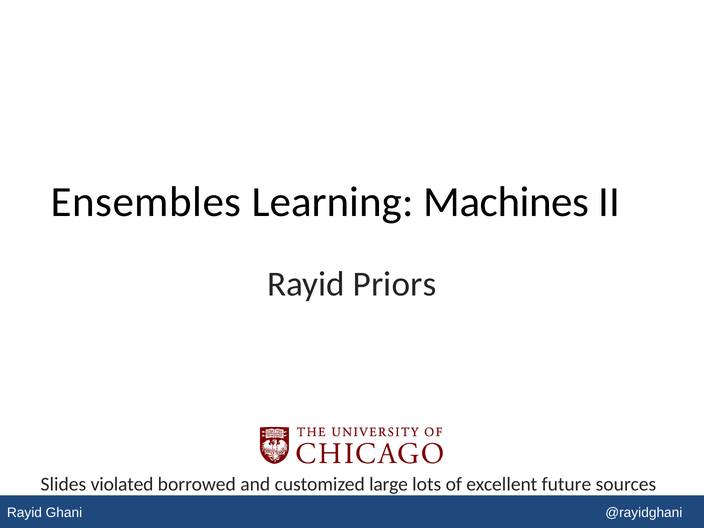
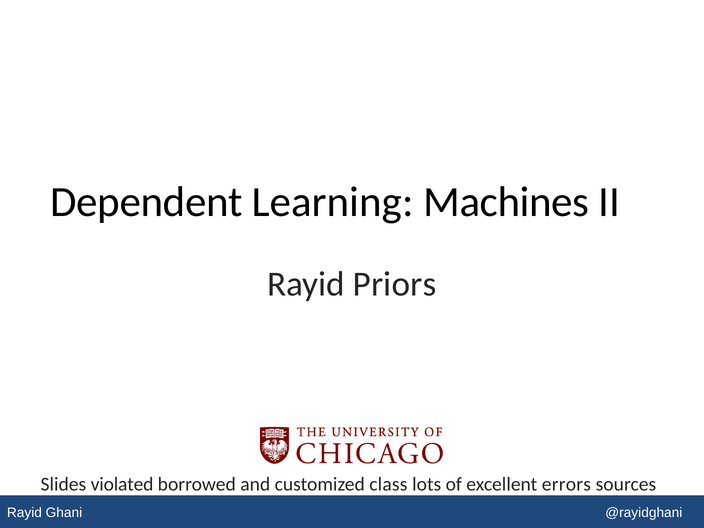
Ensembles: Ensembles -> Dependent (146, 202)
large: large -> class (388, 484)
future: future -> errors (566, 484)
